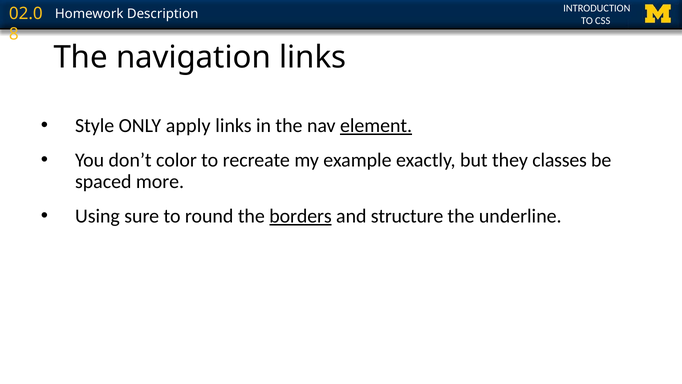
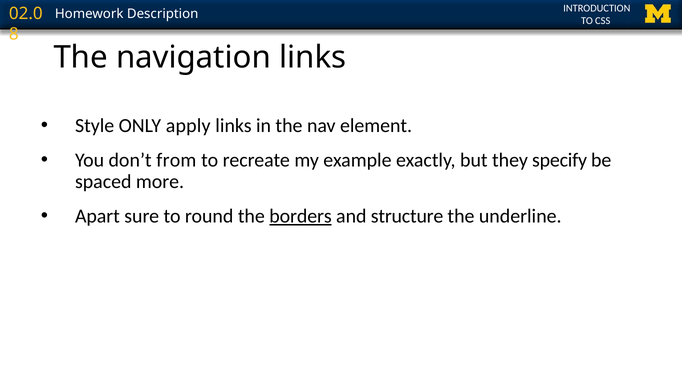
element underline: present -> none (376, 126)
color: color -> from (176, 160)
classes: classes -> specify (560, 160)
Using: Using -> Apart (97, 216)
